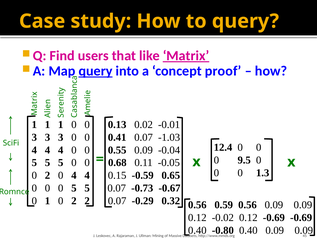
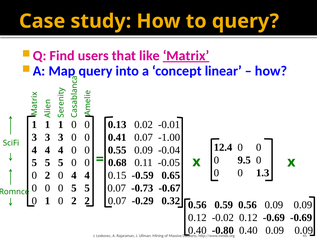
query underline: present -> none (96, 71)
proof: proof -> linear (223, 71)
-1.03: -1.03 -> -1.00 (169, 137)
